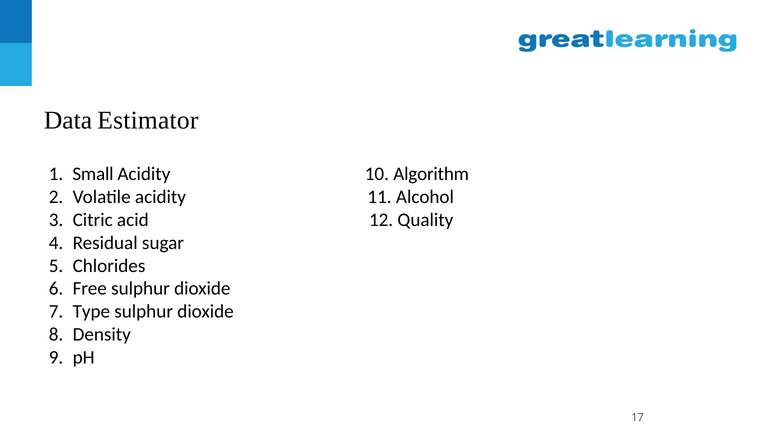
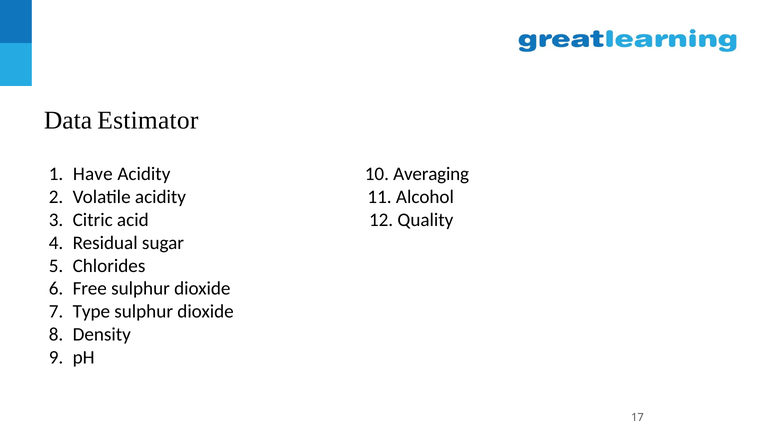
Small: Small -> Have (93, 174)
Algorithm: Algorithm -> Averaging (431, 174)
